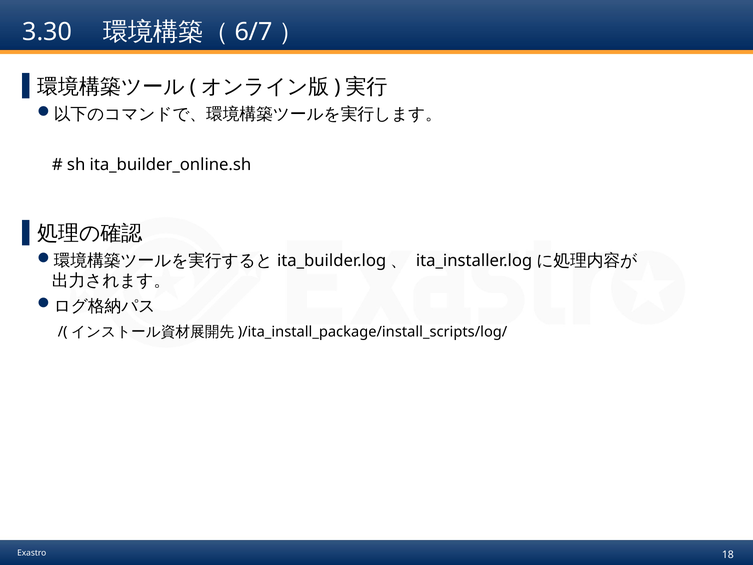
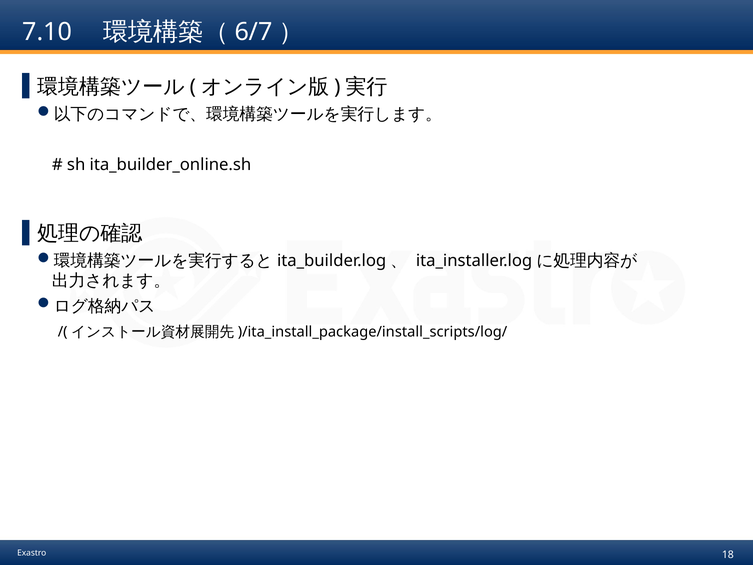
3.30: 3.30 -> 7.10 (47, 32)
